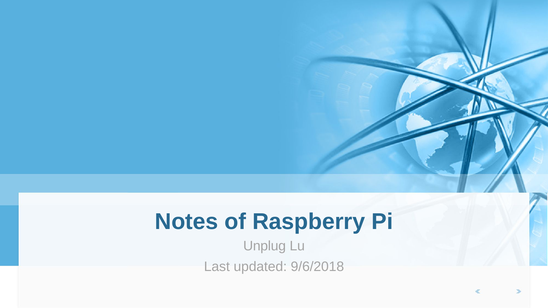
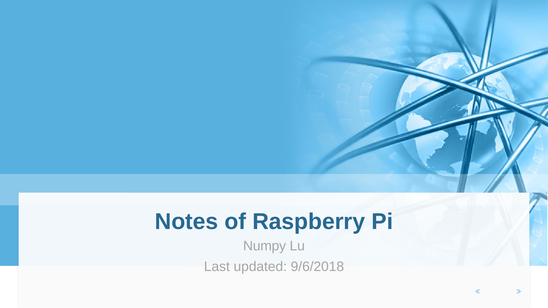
Unplug: Unplug -> Numpy (265, 246)
